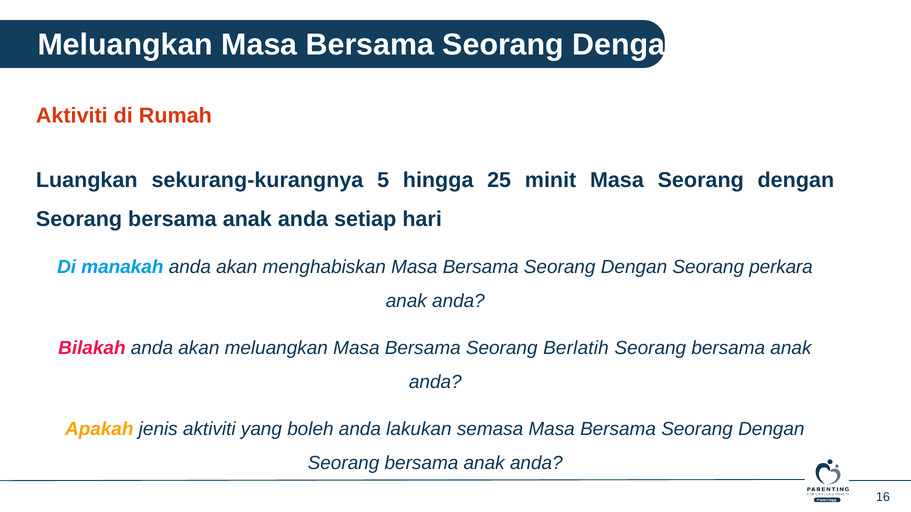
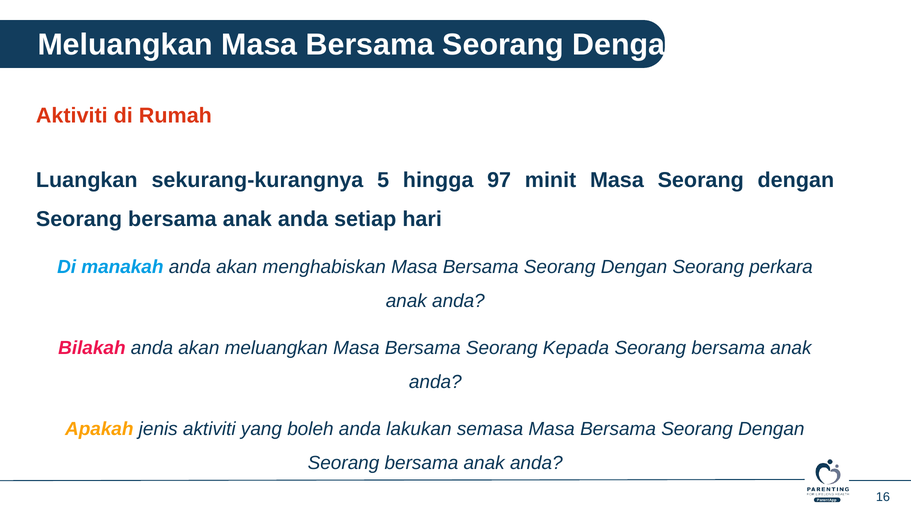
25: 25 -> 97 (499, 180)
Berlatih: Berlatih -> Kepada (576, 348)
